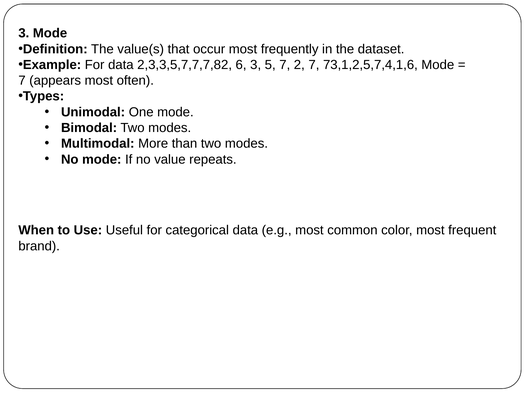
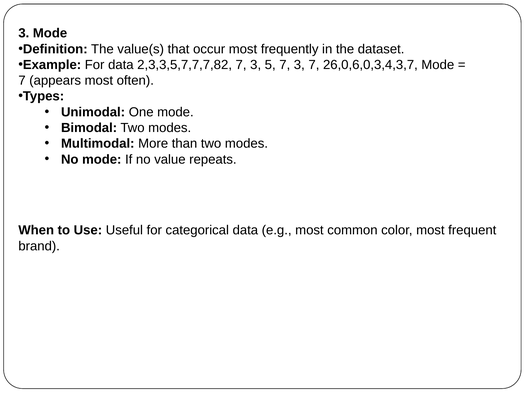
2,3,3,5,7,7,7,82 6: 6 -> 7 (241, 65)
5 7 2: 2 -> 3 (299, 65)
73,1,2,5,7,4,1,6: 73,1,2,5,7,4,1,6 -> 26,0,6,0,3,4,3,7 (370, 65)
